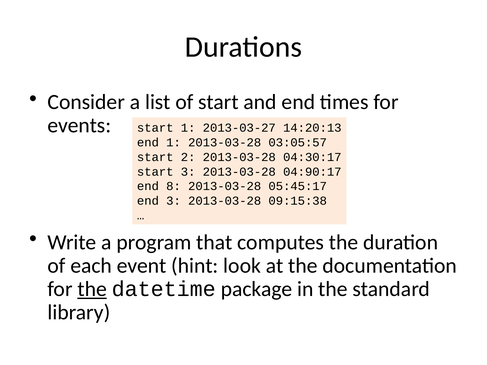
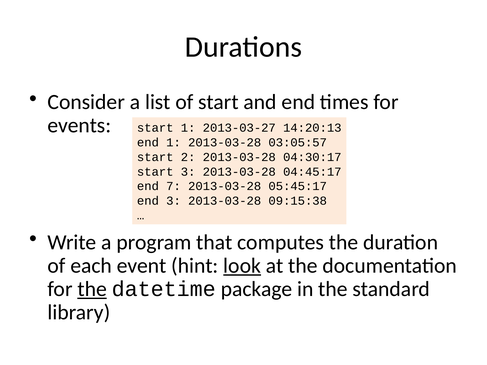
04:90:17: 04:90:17 -> 04:45:17 (312, 172)
8: 8 -> 7 (174, 186)
look underline: none -> present (242, 266)
